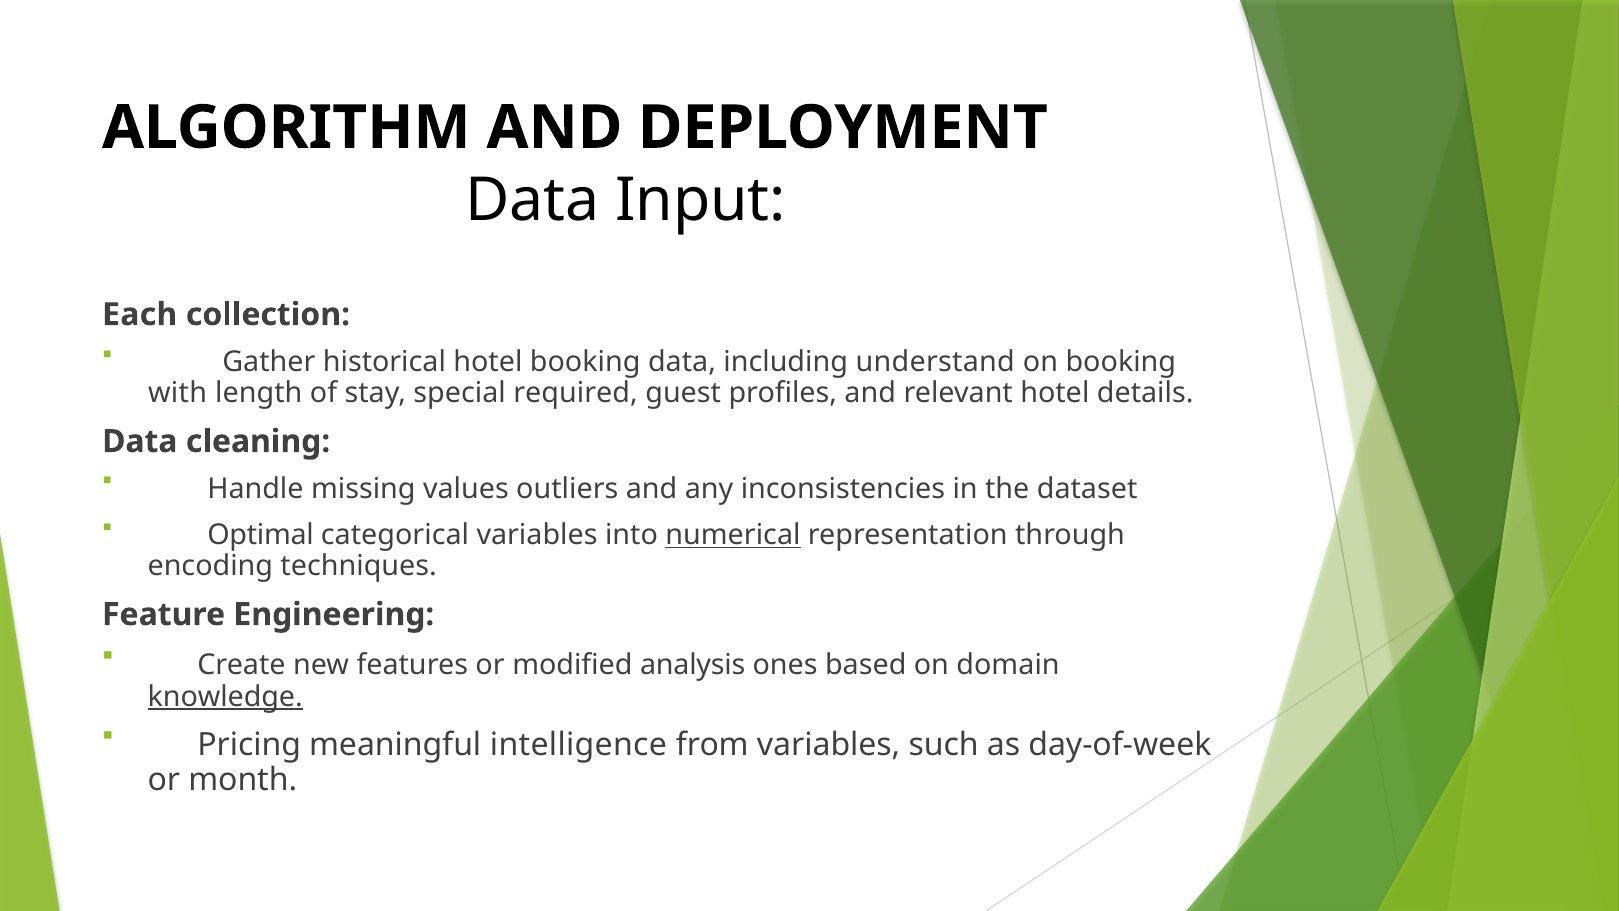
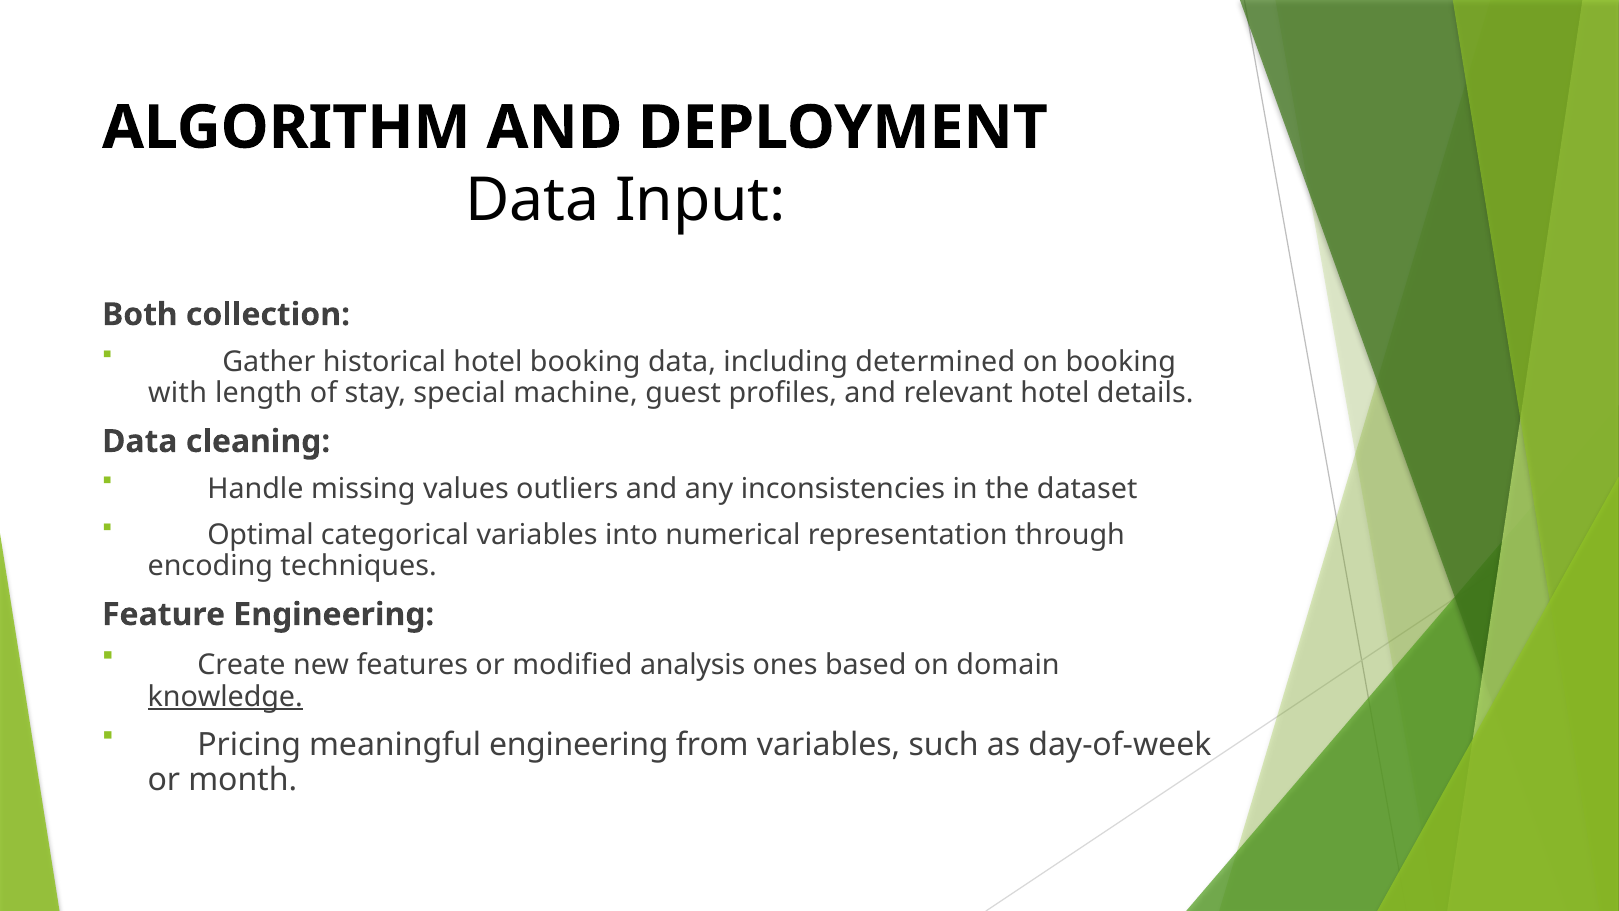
Each: Each -> Both (140, 314)
understand: understand -> determined (935, 362)
required: required -> machine (575, 393)
numerical underline: present -> none (733, 535)
meaningful intelligence: intelligence -> engineering (579, 745)
